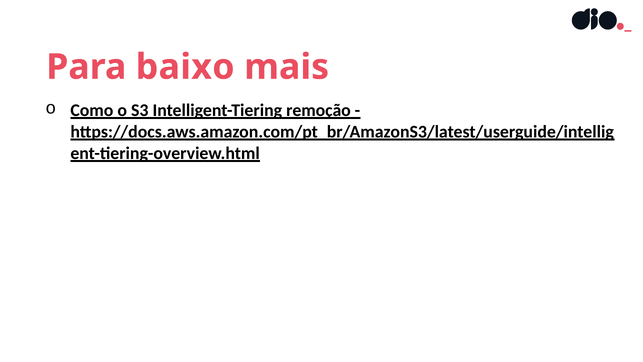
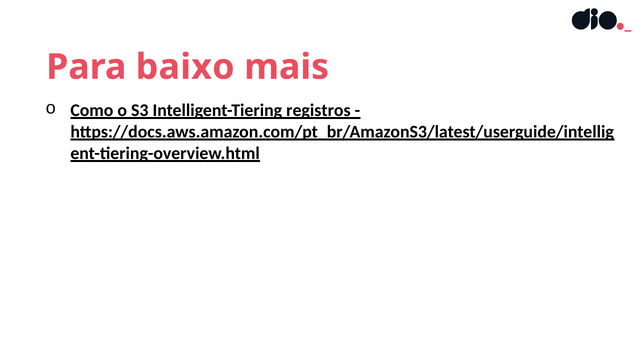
remoção: remoção -> registros (318, 110)
